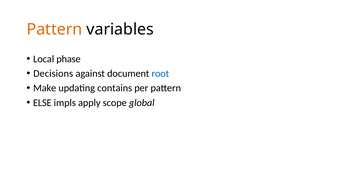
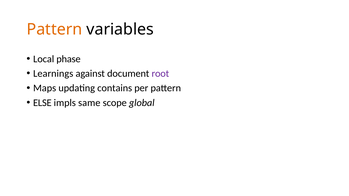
Decisions: Decisions -> Learnings (53, 74)
root colour: blue -> purple (160, 74)
Make: Make -> Maps (45, 88)
apply: apply -> same (89, 103)
